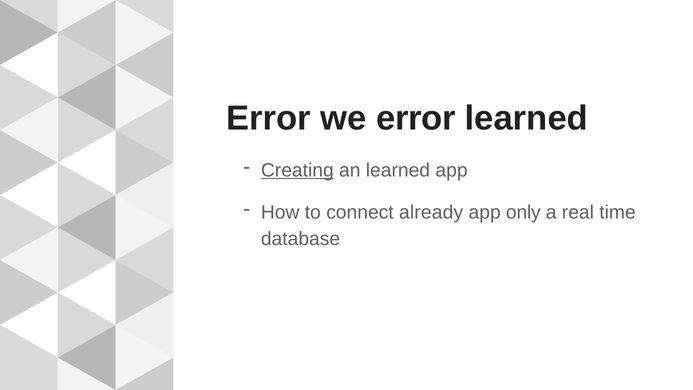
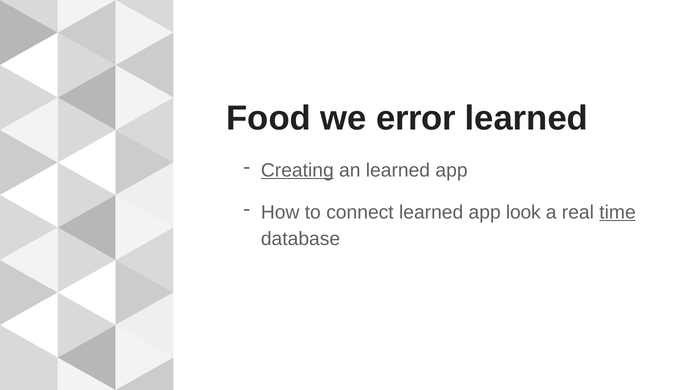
Error: Error -> Food (269, 118)
connect already: already -> learned (431, 212)
only: only -> look (523, 212)
time underline: none -> present (617, 212)
